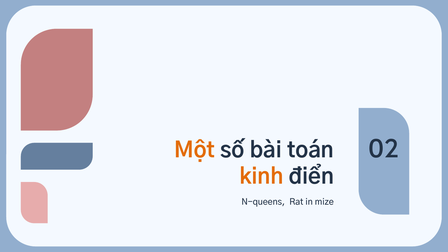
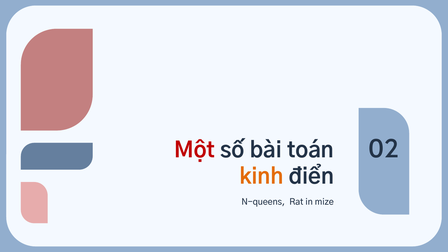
Một colour: orange -> red (195, 150)
